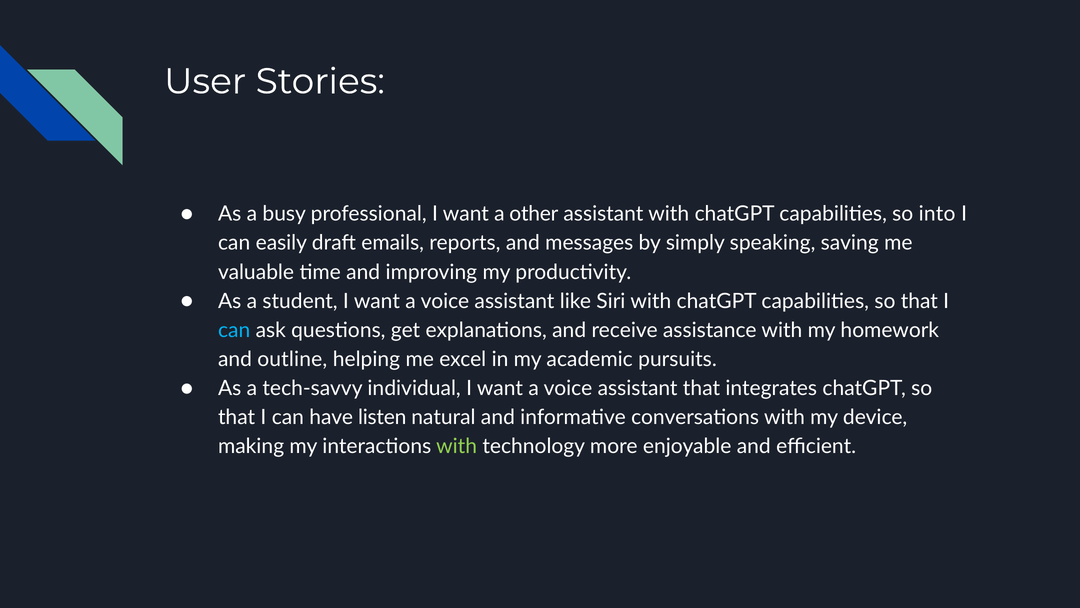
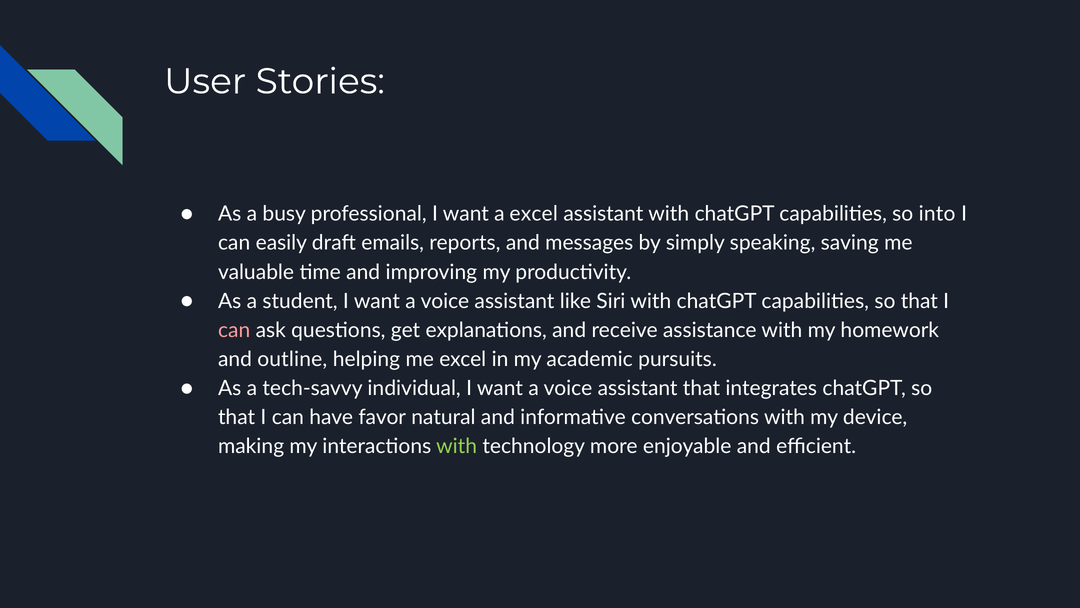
a other: other -> excel (534, 214)
can colour: light blue -> pink (234, 330)
listen: listen -> favor (382, 417)
